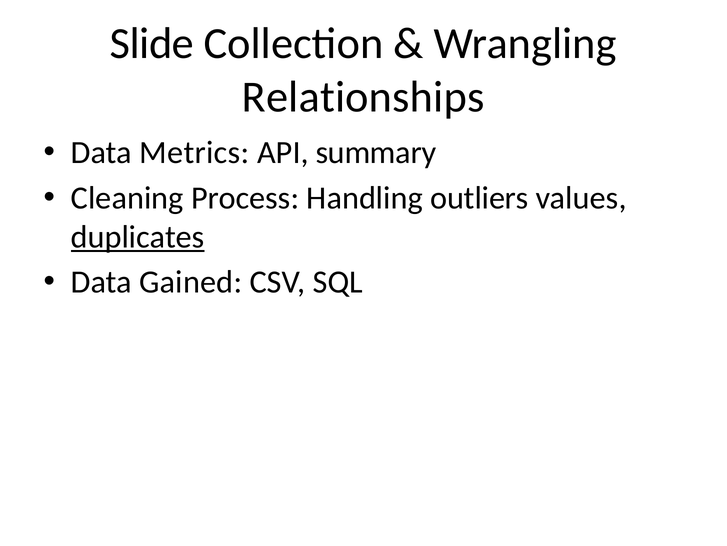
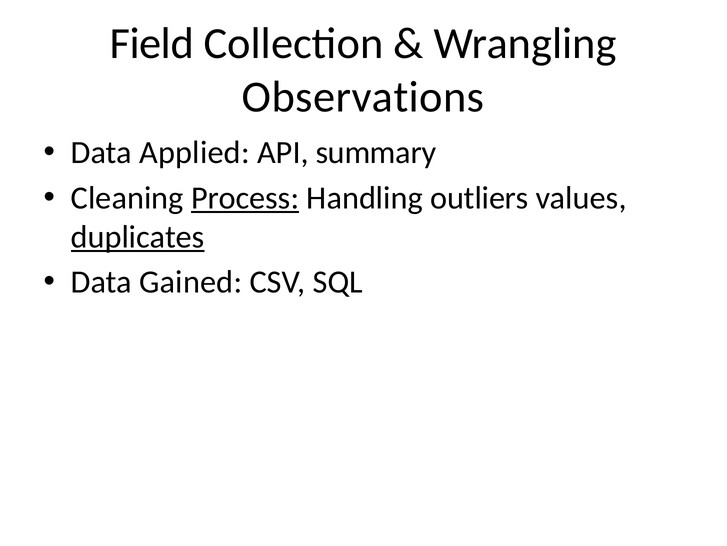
Slide: Slide -> Field (152, 44)
Relationships: Relationships -> Observations (363, 97)
Metrics: Metrics -> Applied (194, 153)
Process underline: none -> present (245, 198)
